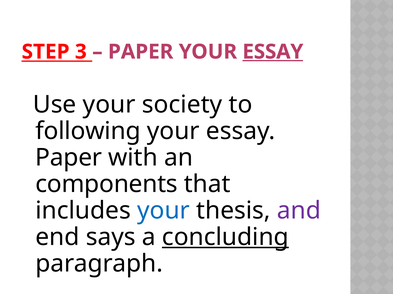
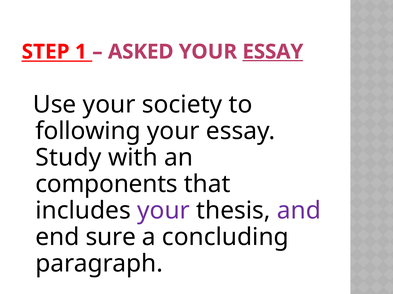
3: 3 -> 1 (81, 52)
PAPER: PAPER -> ASKED (141, 52)
Paper: Paper -> Study (68, 158)
your colour: blue -> purple (164, 211)
says: says -> sure (111, 238)
concluding underline: present -> none (225, 238)
